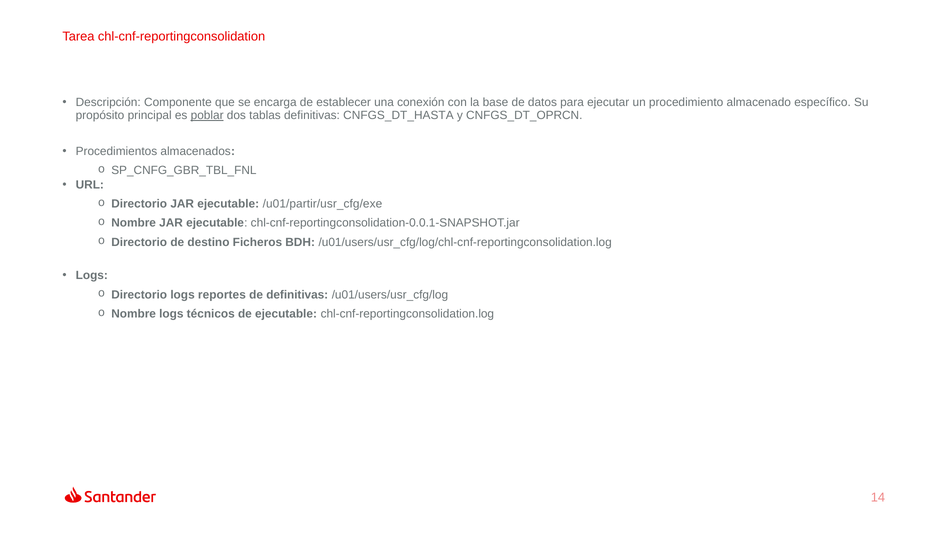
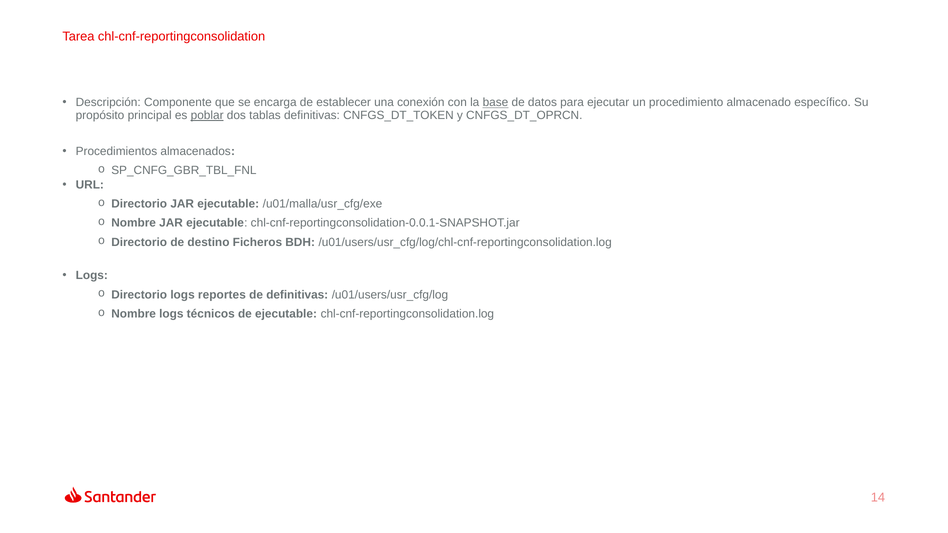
base underline: none -> present (495, 103)
CNFGS_DT_HASTA: CNFGS_DT_HASTA -> CNFGS_DT_TOKEN (398, 115)
/u01/partir/usr_cfg/exe: /u01/partir/usr_cfg/exe -> /u01/malla/usr_cfg/exe (323, 204)
